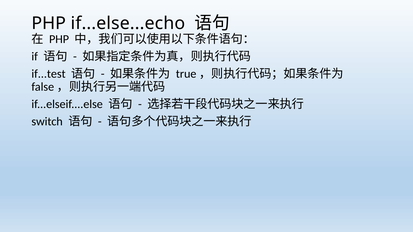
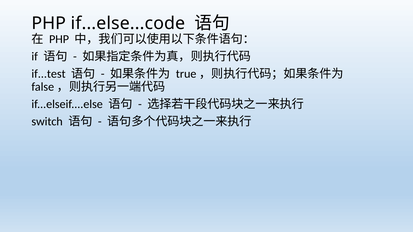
if...else...echo: if...else...echo -> if...else...code (128, 23)
